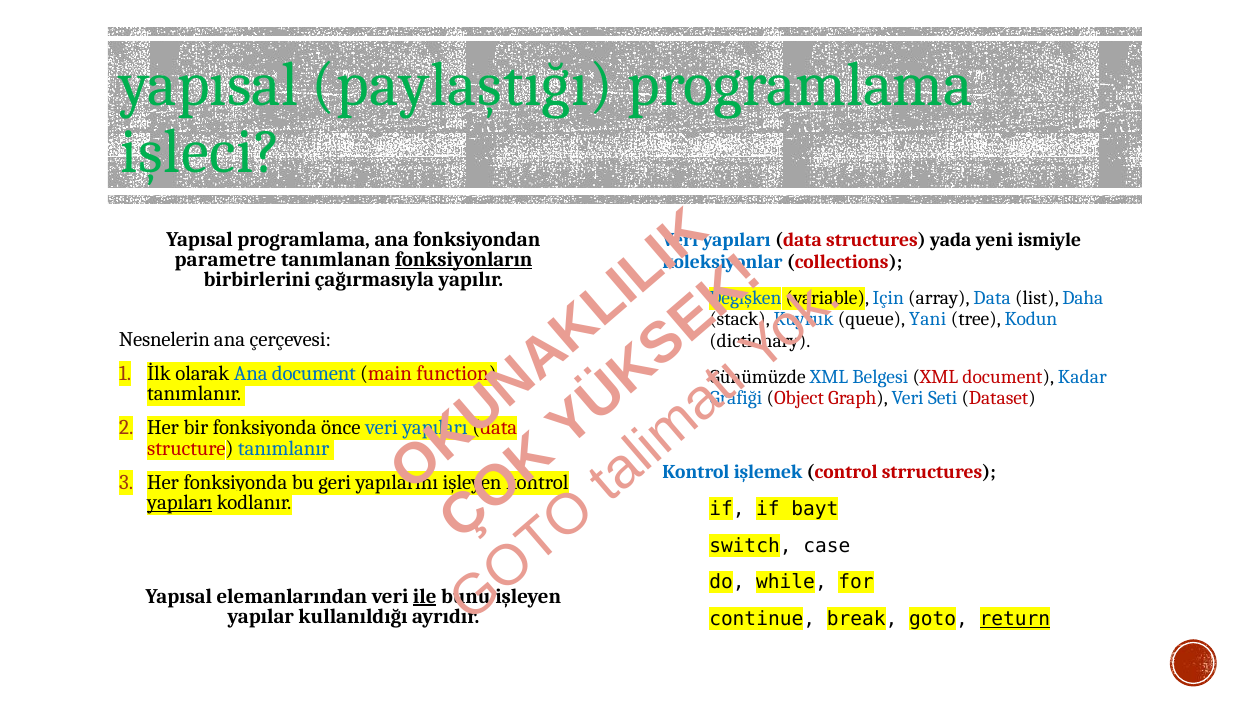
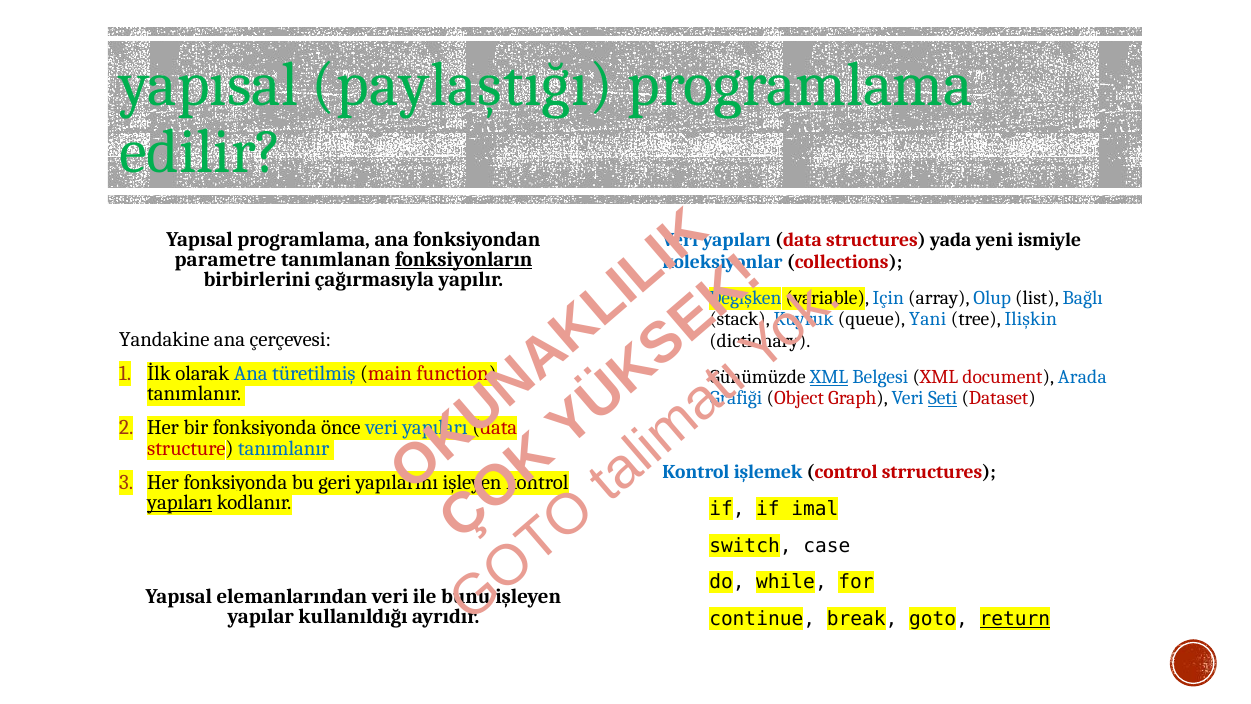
işleci: işleci -> edilir (201, 152)
array Data: Data -> Olup (992, 298)
Daha: Daha -> Bağlı (1083, 298)
Kodun: Kodun -> Ilişkin (1031, 319)
Nesnelerin: Nesnelerin -> Yandakine (164, 339)
Ana document: document -> türetilmiş (314, 373)
XML underline: none -> present (829, 377)
Kadar: Kadar -> Arada (1082, 377)
Seti underline: none -> present (943, 398)
bayt: bayt -> imal (815, 509)
ile underline: present -> none (425, 596)
